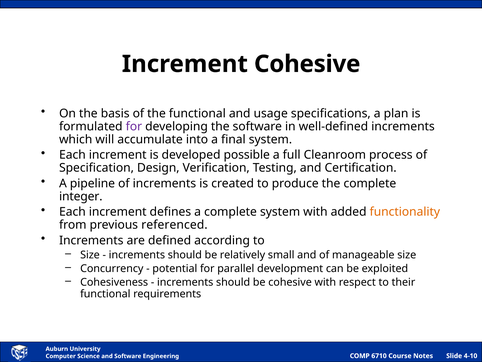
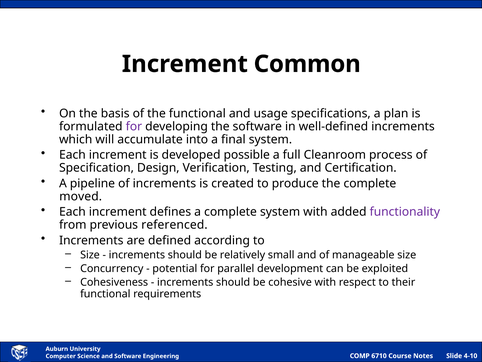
Increment Cohesive: Cohesive -> Common (307, 64)
integer: integer -> moved (81, 196)
functionality colour: orange -> purple (405, 212)
